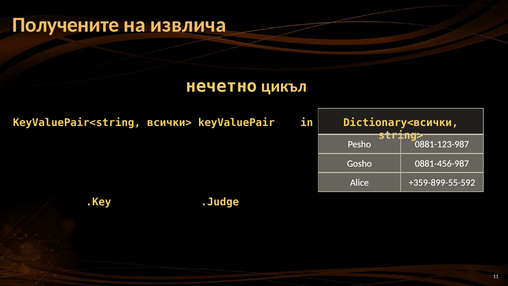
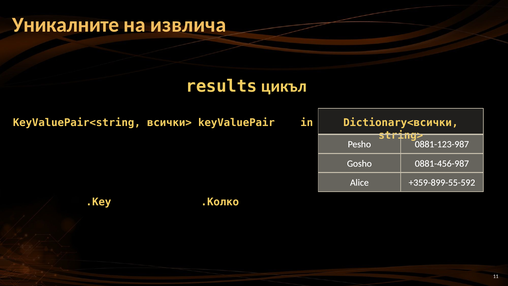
Получените: Получените -> Уникалните (66, 25)
нечетно: нечетно -> results (221, 86)
.Judge: .Judge -> .Колко (220, 202)
